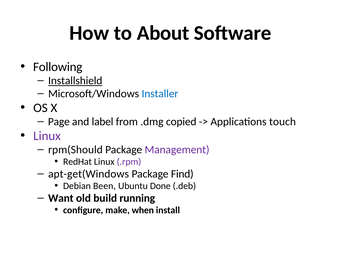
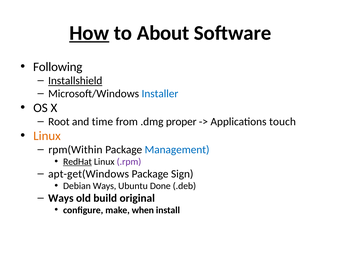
How underline: none -> present (89, 33)
Page: Page -> Root (59, 122)
label: label -> time (102, 122)
copied: copied -> proper (181, 122)
Linux colour: purple -> orange (47, 136)
rpm(Should: rpm(Should -> rpm(Within (75, 150)
Management colour: purple -> blue (177, 150)
RedHat underline: none -> present (77, 162)
Find: Find -> Sign (182, 174)
Debian Been: Been -> Ways (105, 186)
Want: Want -> Ways (61, 199)
running: running -> original (137, 199)
